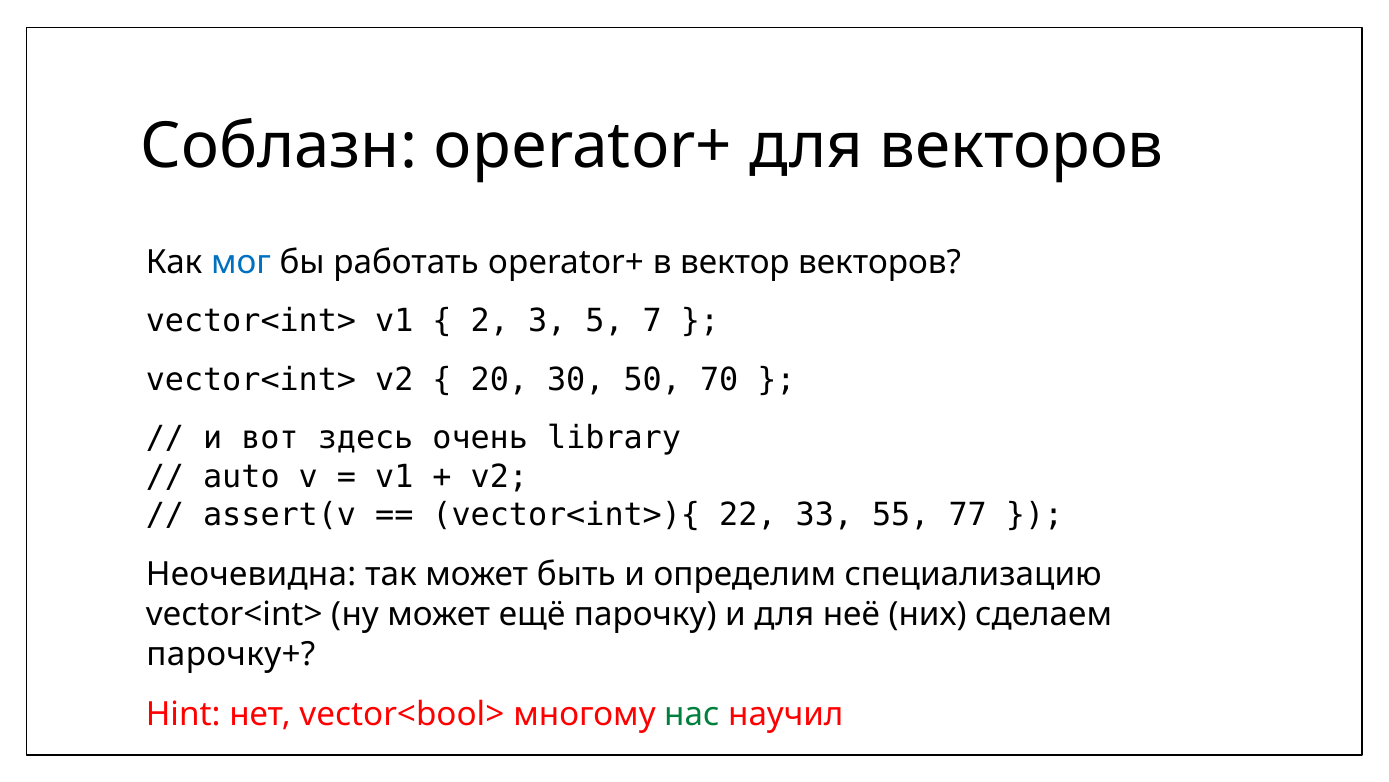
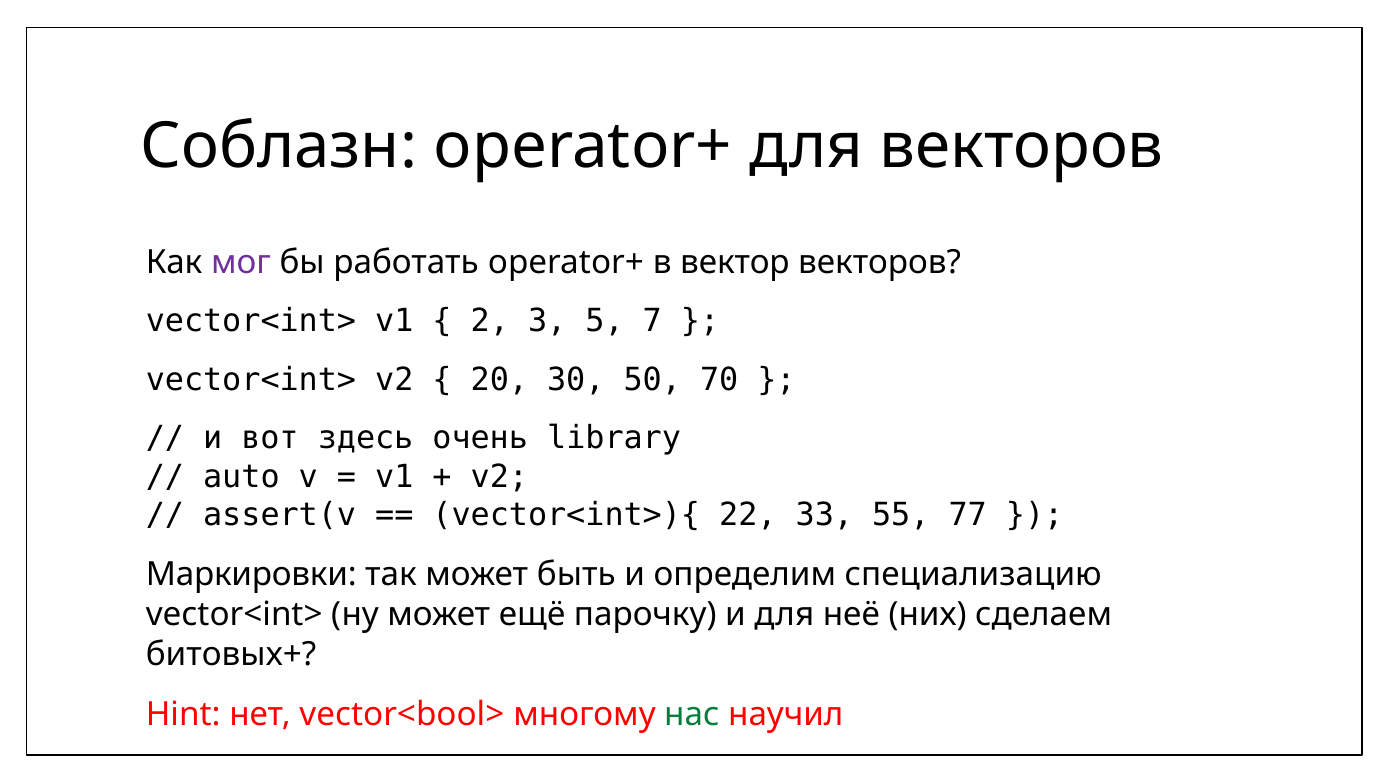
мог colour: blue -> purple (241, 262)
Неочевидна: Неочевидна -> Маркировки (251, 574)
парочку+: парочку+ -> битовых+ (231, 654)
